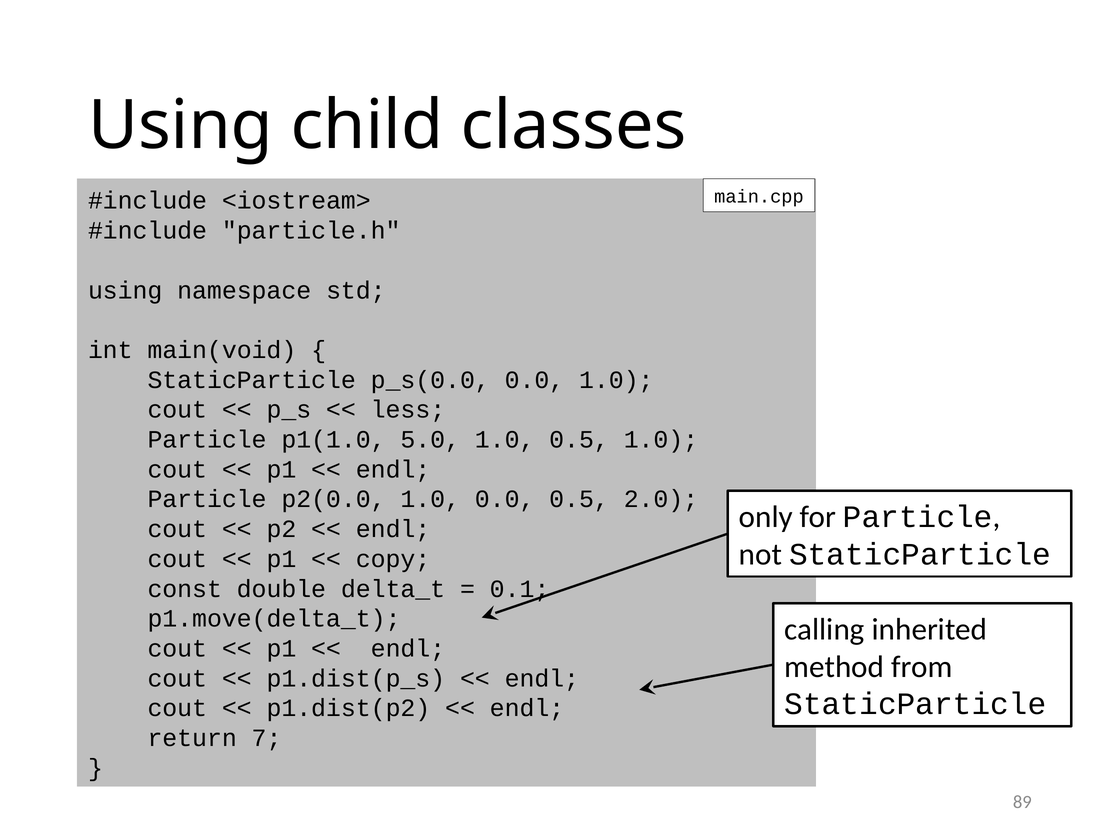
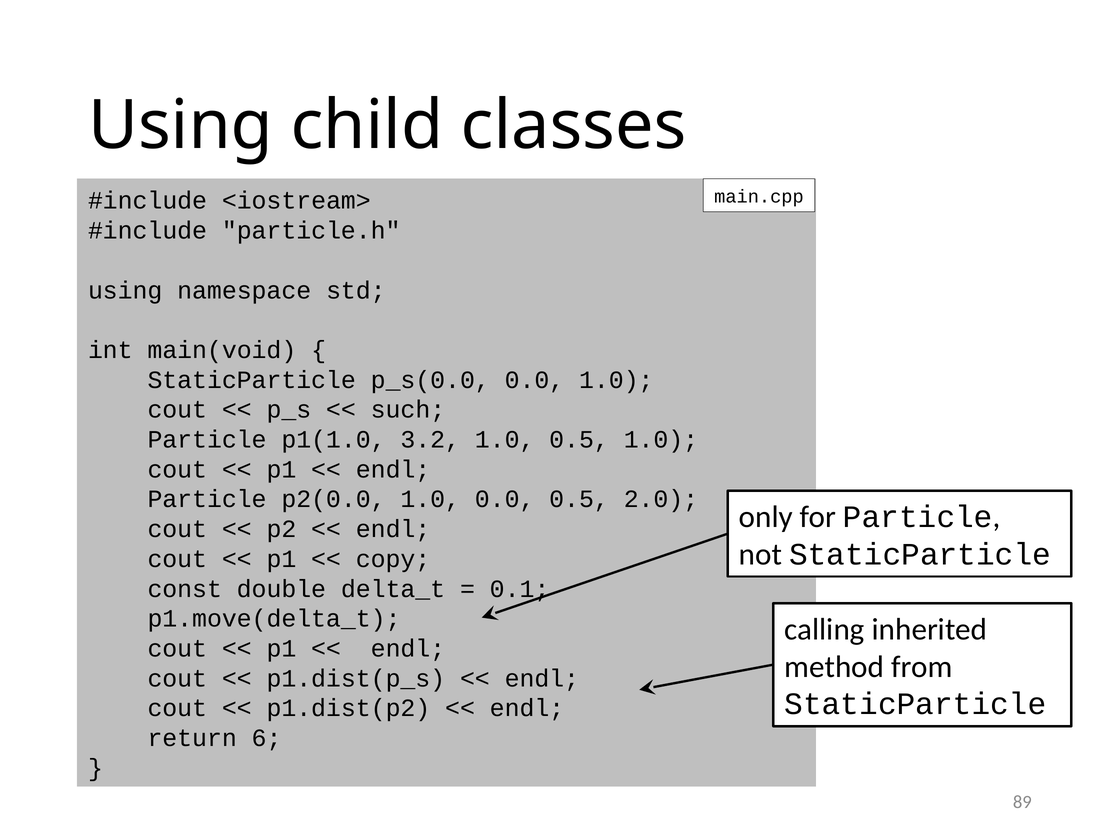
less: less -> such (408, 410)
5.0: 5.0 -> 3.2 (430, 440)
7: 7 -> 6 (267, 738)
